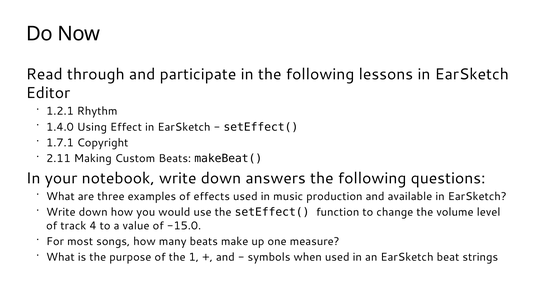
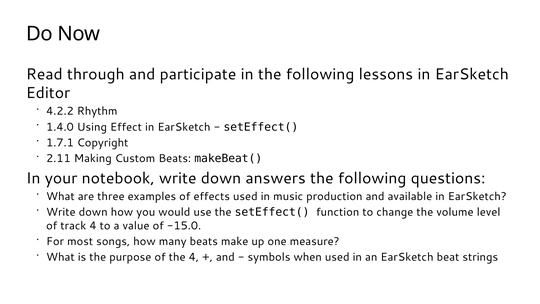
1.2.1: 1.2.1 -> 4.2.2 (60, 111)
the 1: 1 -> 4 (194, 257)
